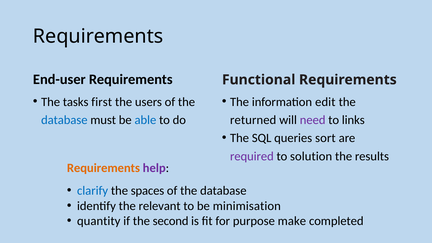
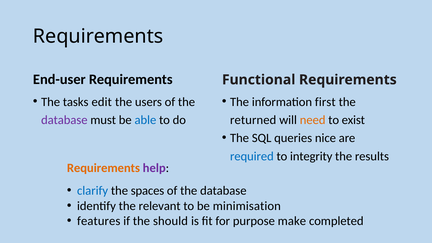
first: first -> edit (102, 102)
edit: edit -> first (325, 102)
database colour: blue -> purple (64, 120)
need colour: purple -> orange (313, 120)
links: links -> exist (353, 120)
sort: sort -> nice (325, 138)
required colour: purple -> blue (252, 156)
solution: solution -> integrity (311, 156)
quantity: quantity -> features (99, 221)
second: second -> should (170, 221)
